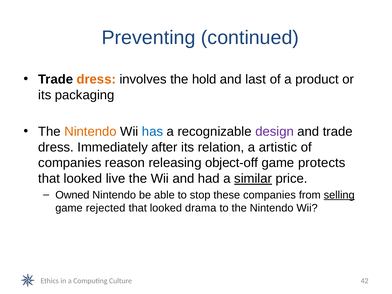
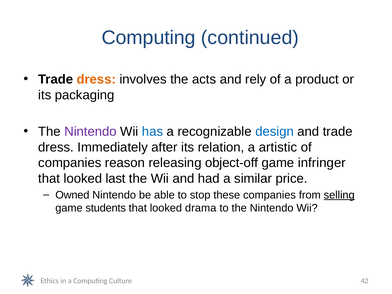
Preventing: Preventing -> Computing (149, 38)
hold: hold -> acts (204, 79)
last: last -> rely (256, 79)
Nintendo colour: orange -> purple (90, 132)
design colour: purple -> blue (275, 132)
protects: protects -> infringer (322, 163)
live: live -> last (116, 179)
similar underline: present -> none (253, 179)
rejected: rejected -> students (106, 208)
